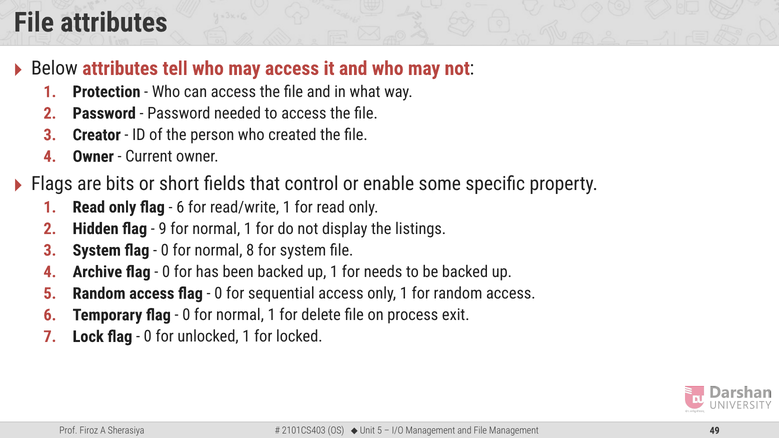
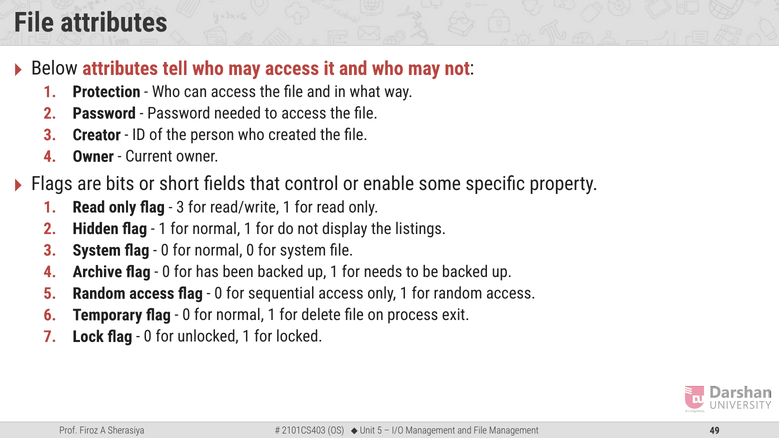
6: 6 -> 3 (180, 207)
9: 9 -> 1 (163, 229)
normal 8: 8 -> 0 (250, 250)
